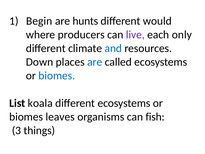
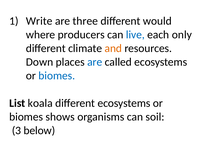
Begin: Begin -> Write (39, 21)
hunts: hunts -> three (85, 21)
live colour: purple -> blue (135, 35)
and colour: blue -> orange (113, 48)
leaves: leaves -> shows (60, 117)
fish: fish -> soil (155, 117)
things: things -> below (39, 130)
